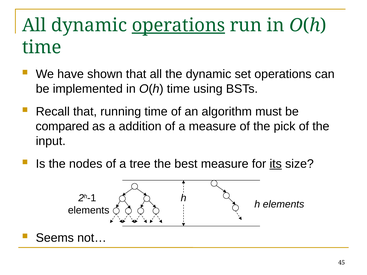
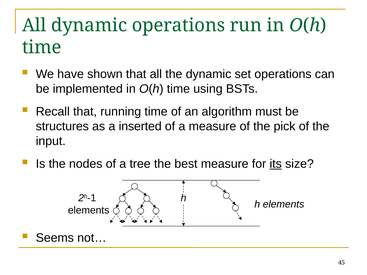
operations underline: present -> none (178, 25)
compared: compared -> structures (62, 126)
addition: addition -> inserted (140, 126)
